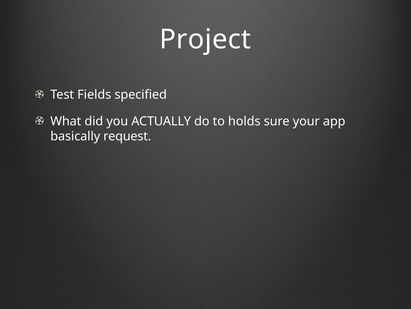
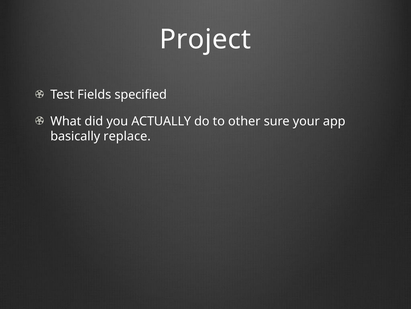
holds: holds -> other (244, 121)
request: request -> replace (127, 136)
